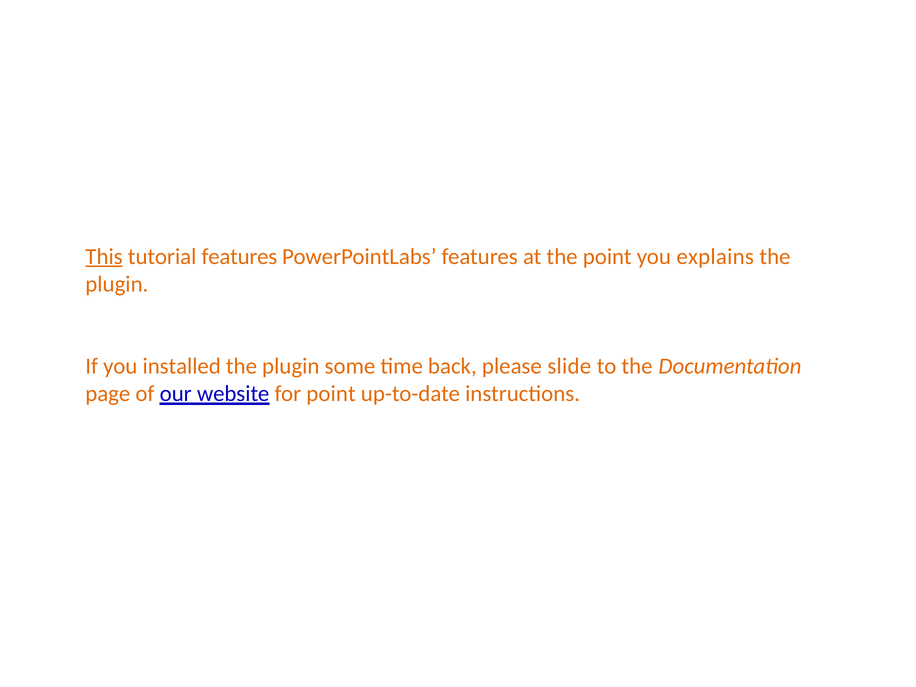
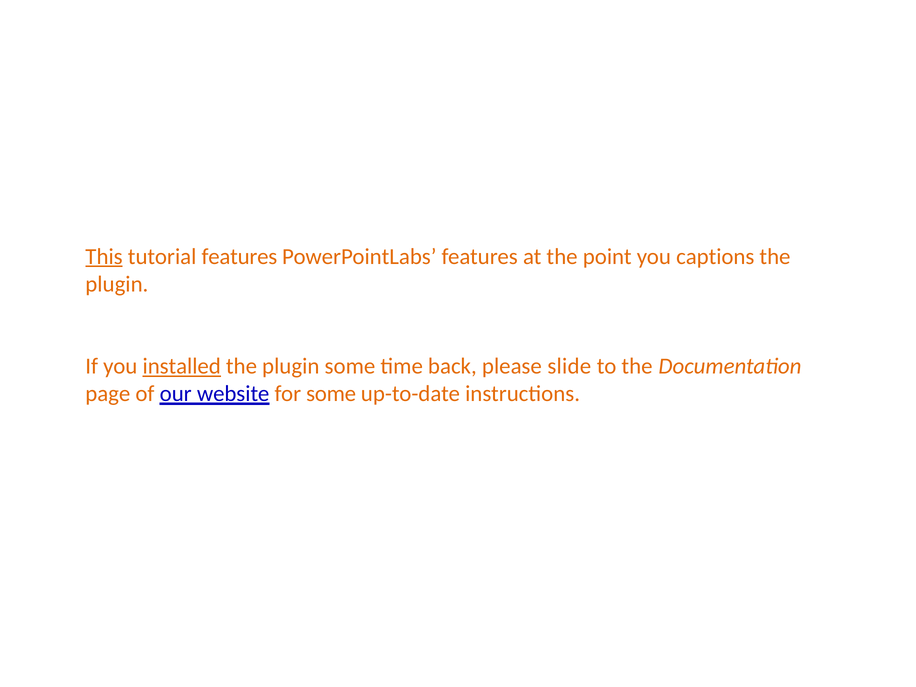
explains: explains -> captions (715, 256)
installed underline: none -> present (182, 366)
for point: point -> some (331, 394)
